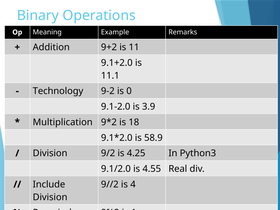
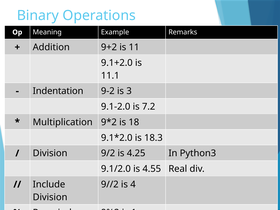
Technology: Technology -> Indentation (58, 91)
0: 0 -> 3 (129, 91)
3.9: 3.9 -> 7.2 (149, 107)
58.9: 58.9 -> 18.3 (153, 138)
